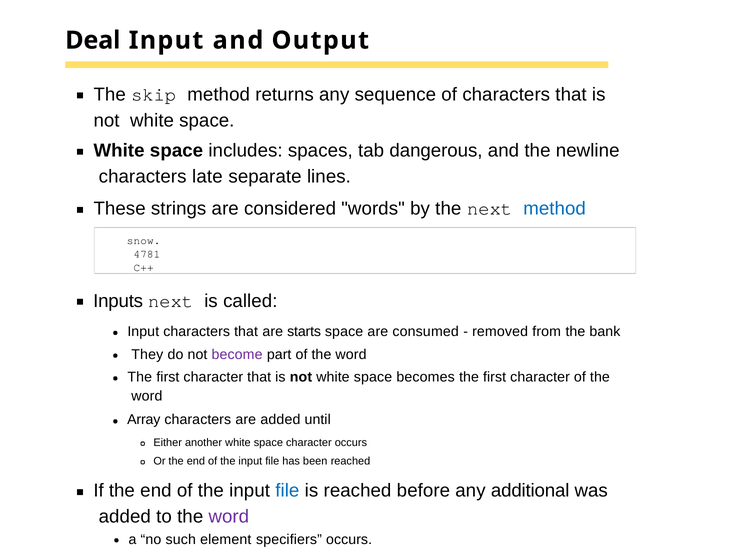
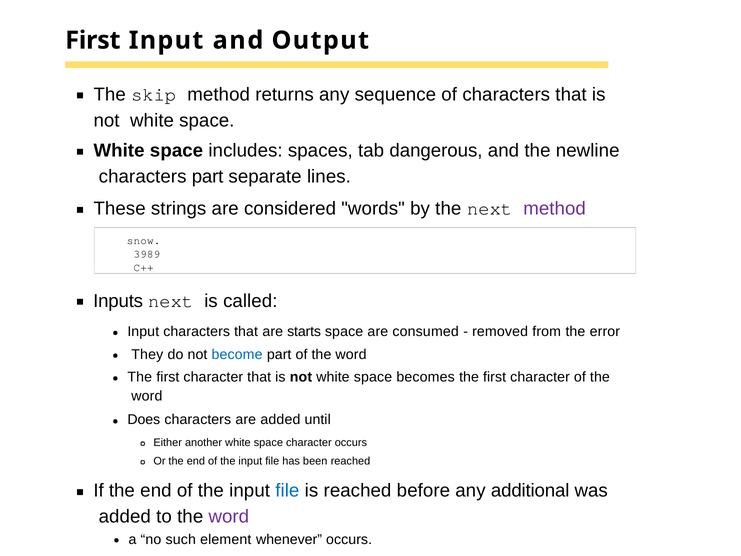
Deal: Deal -> First (93, 40)
characters late: late -> part (208, 177)
method colour: blue -> purple (555, 209)
4781: 4781 -> 3989 (147, 254)
bank: bank -> error (605, 332)
become colour: purple -> blue (237, 354)
Array: Array -> Does (144, 420)
specifiers: specifiers -> whenever (289, 539)
